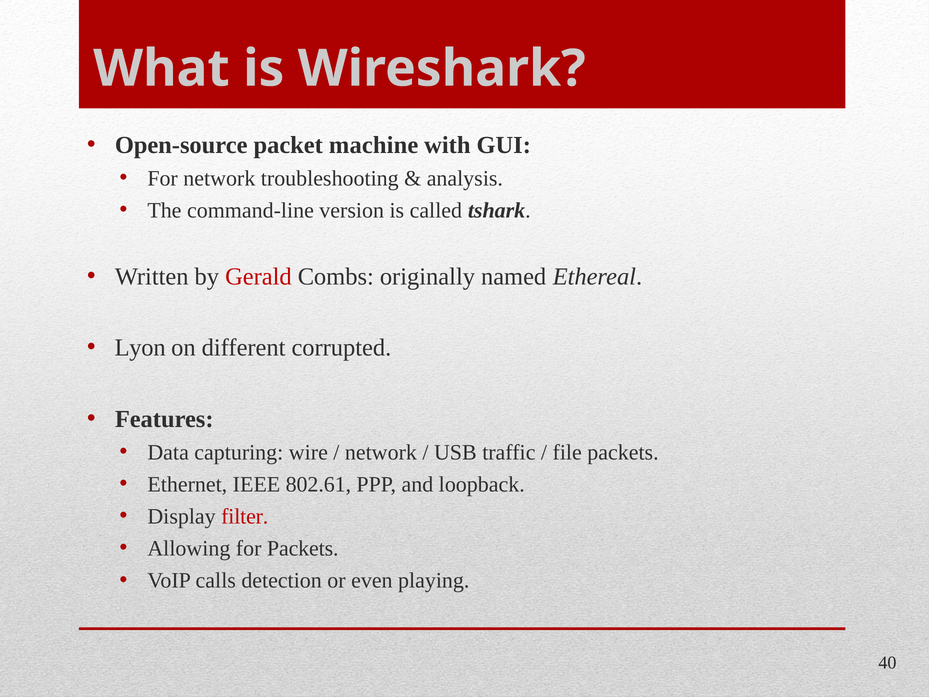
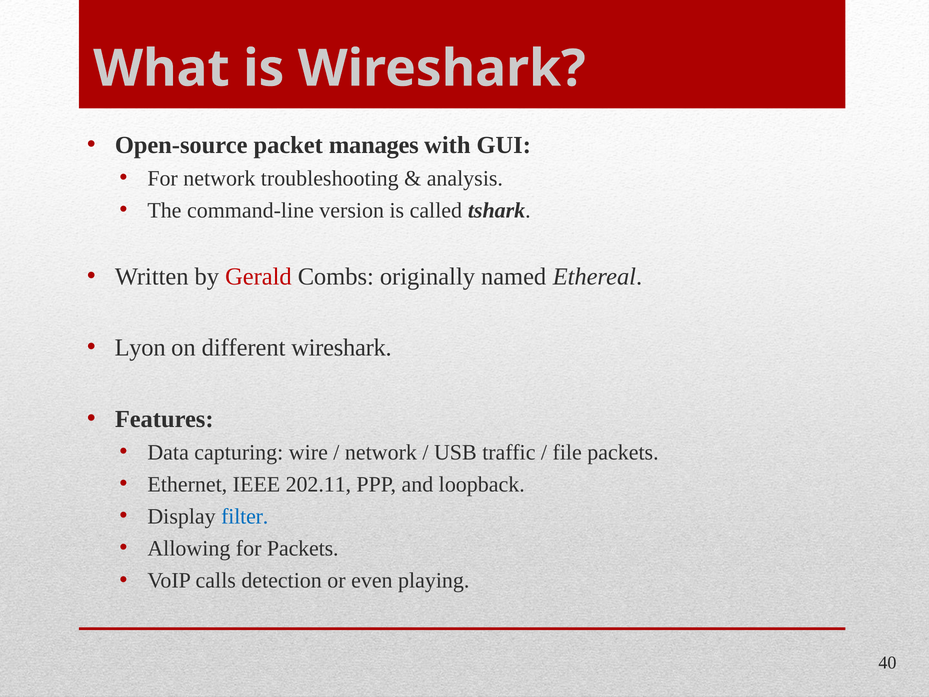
machine: machine -> manages (374, 145)
different corrupted: corrupted -> wireshark (341, 348)
802.61: 802.61 -> 202.11 (318, 484)
filter colour: red -> blue (245, 516)
